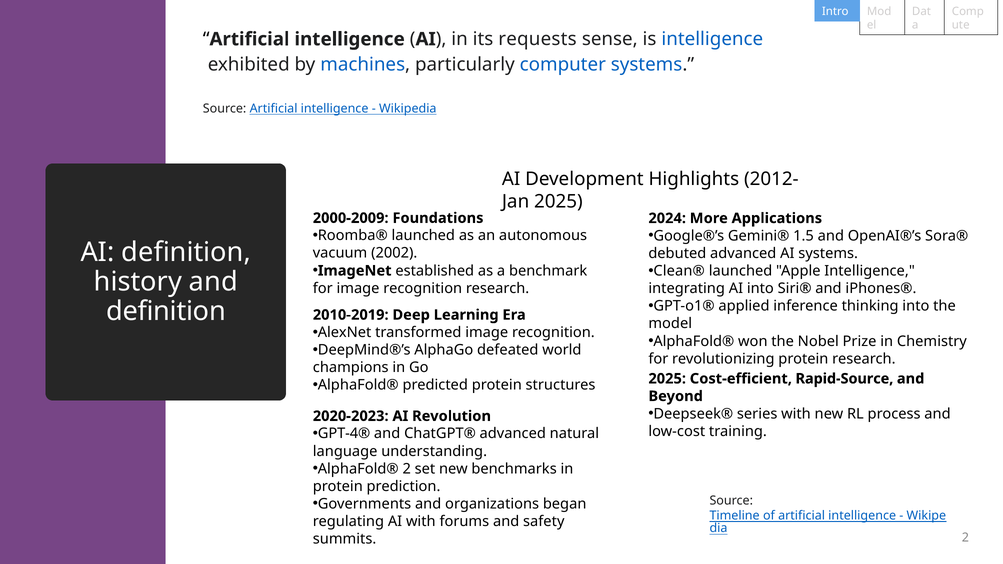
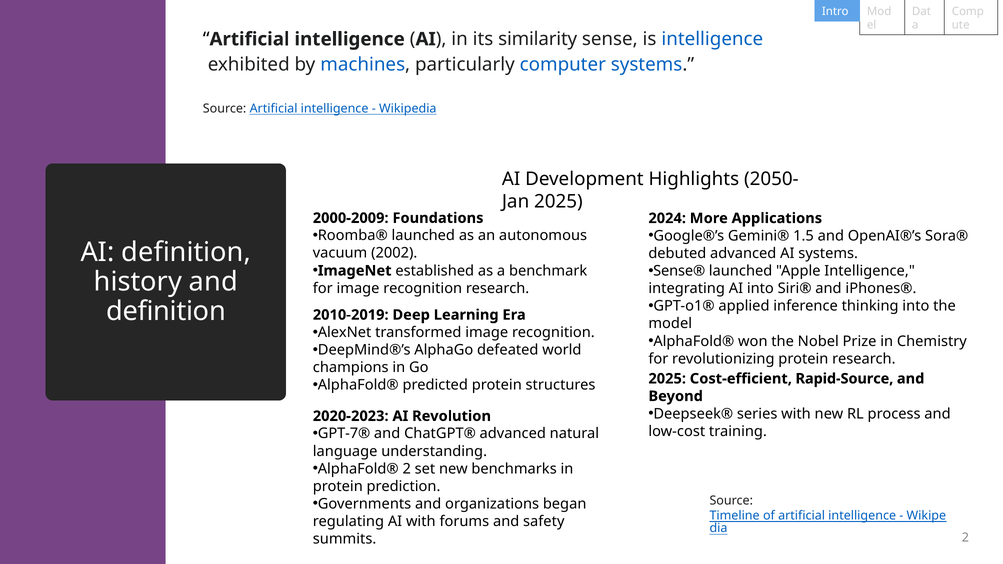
requests: requests -> similarity (538, 39)
2012-: 2012- -> 2050- (771, 179)
Clean®: Clean® -> Sense® (679, 271)
GPT-4®: GPT-4® -> GPT-7® (344, 434)
